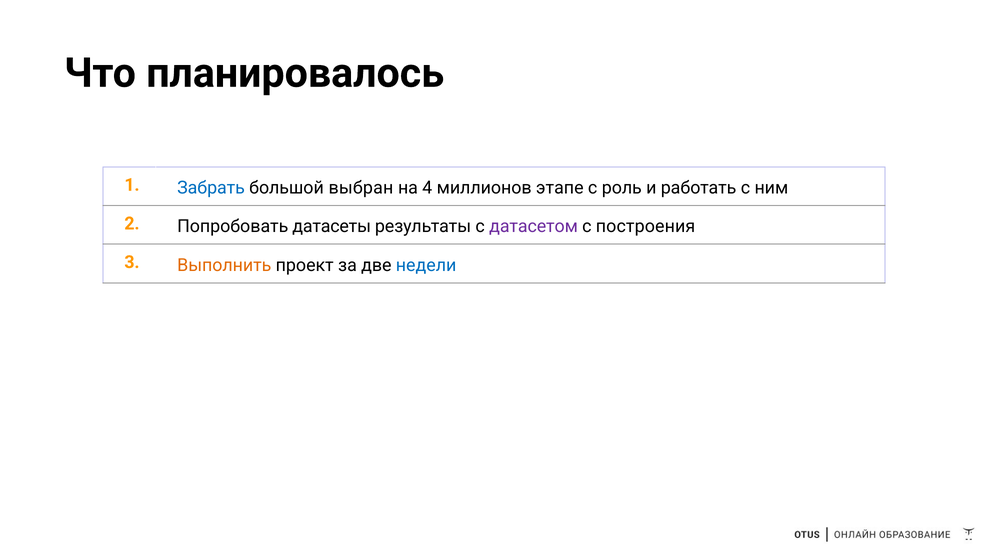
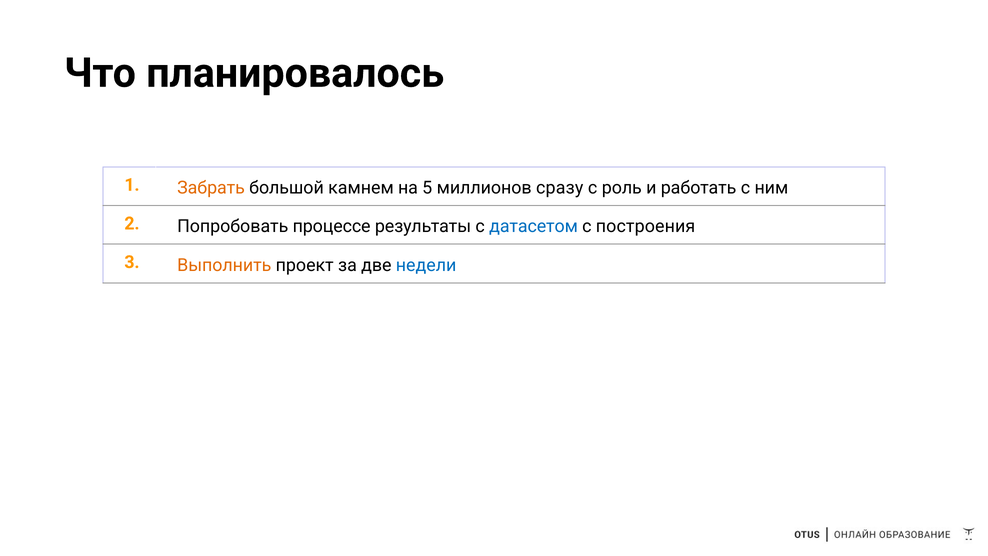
Забрать colour: blue -> orange (211, 188)
выбран: выбран -> камнем (361, 188)
4: 4 -> 5 (427, 188)
этапе: этапе -> сразу (560, 188)
датасеты: датасеты -> процессе (332, 226)
датасетом colour: purple -> blue (534, 226)
